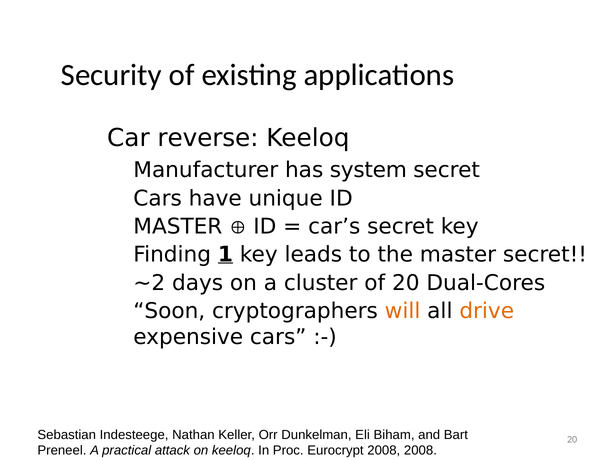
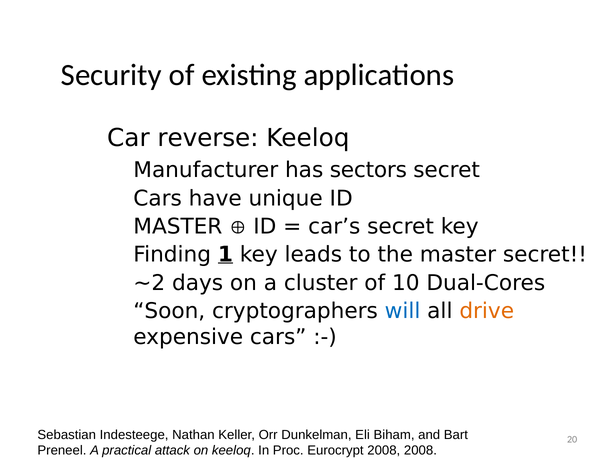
system: system -> sectors (368, 171)
of 20: 20 -> 10 (406, 284)
will colour: orange -> blue (403, 312)
